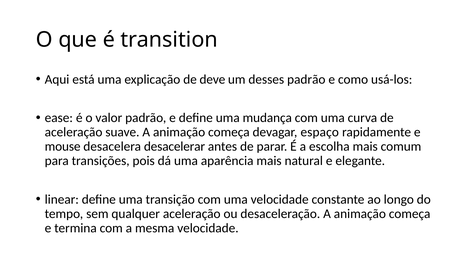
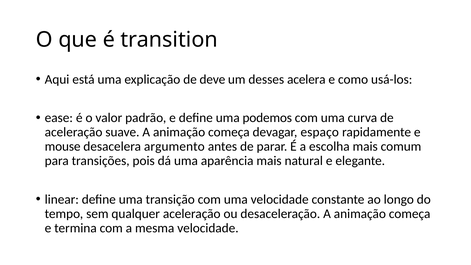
desses padrão: padrão -> acelera (306, 79)
mudança: mudança -> podemos (267, 118)
desacelerar: desacelerar -> argumento (174, 146)
